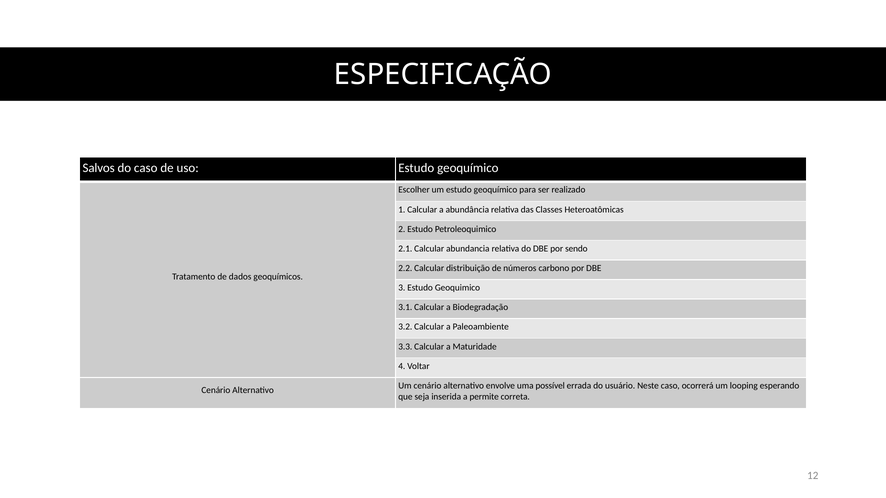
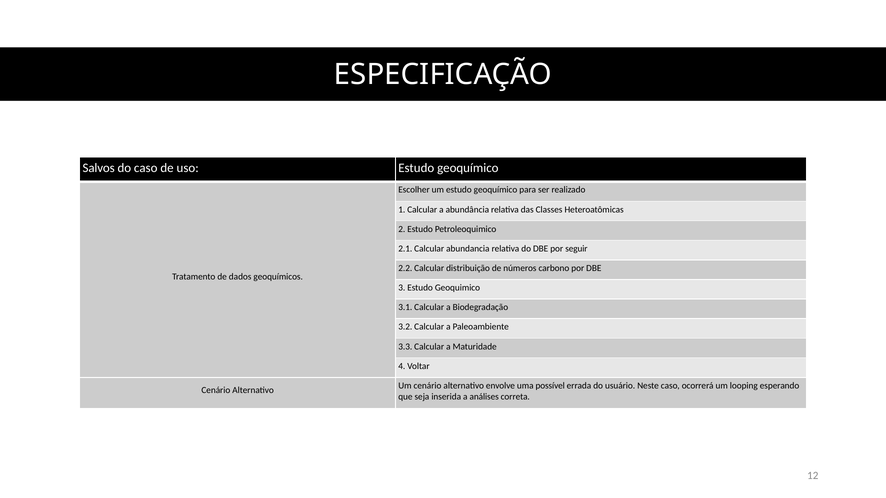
sendo: sendo -> seguir (576, 249)
permite: permite -> análises (484, 397)
